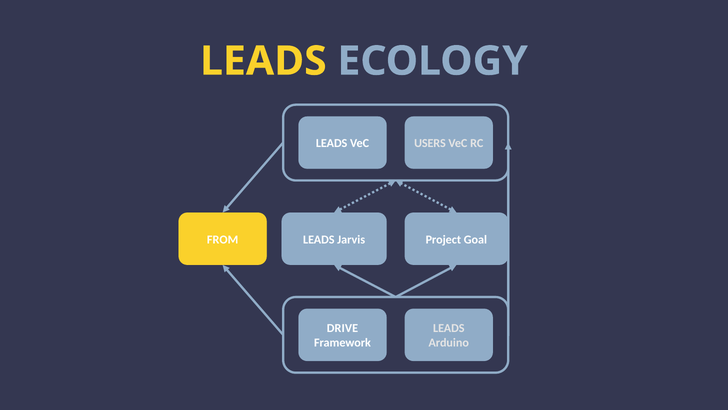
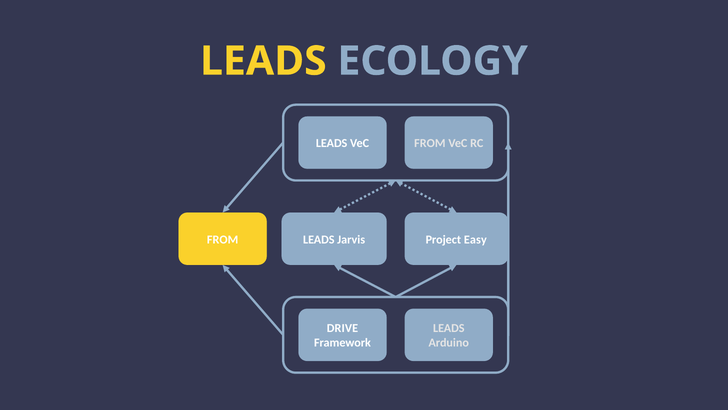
VeC USERS: USERS -> FROM (430, 143)
Goal: Goal -> Easy (475, 239)
